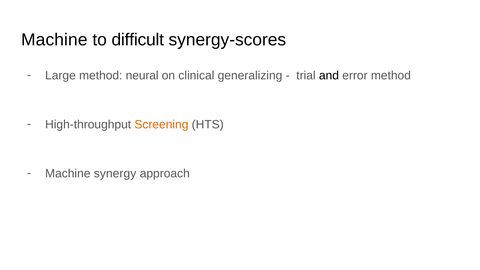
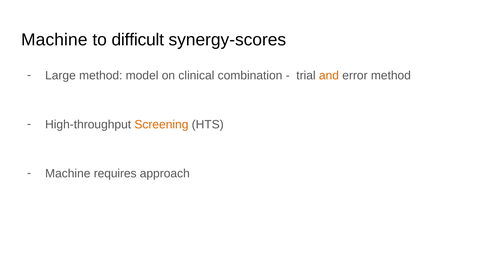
neural: neural -> model (142, 75)
generalizing: generalizing -> combination (250, 75)
and colour: black -> orange (329, 75)
synergy: synergy -> requires (115, 174)
